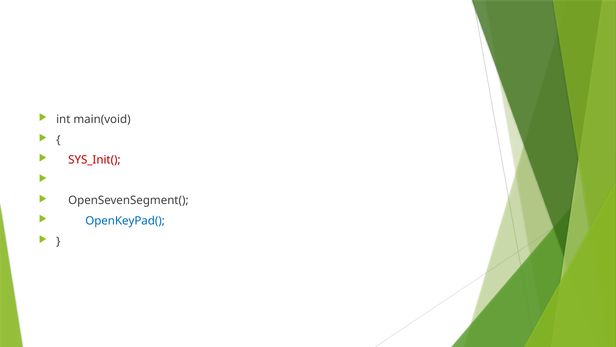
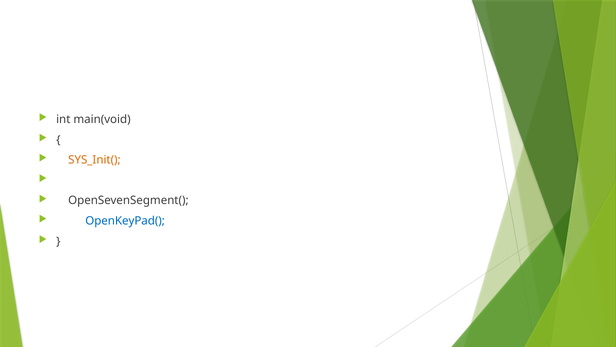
SYS_Init( colour: red -> orange (94, 160)
